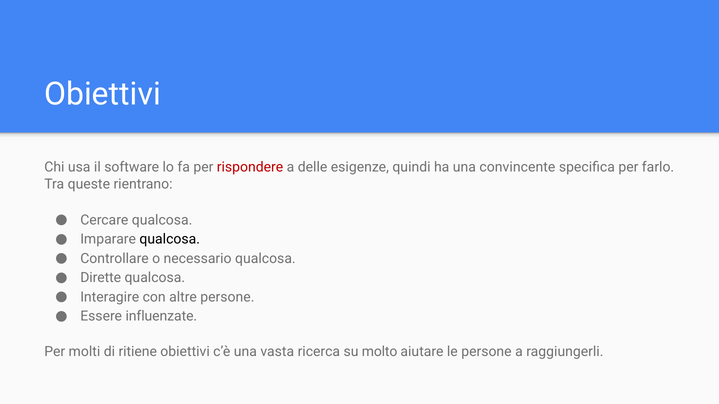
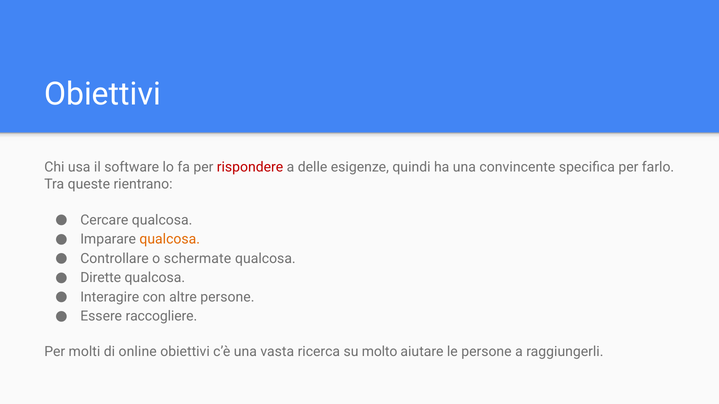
qualcosa colour: black -> orange (170, 240)
necessario: necessario -> schermate (198, 259)
influenzate: influenzate -> raccogliere (161, 317)
ritiene: ritiene -> online (138, 352)
